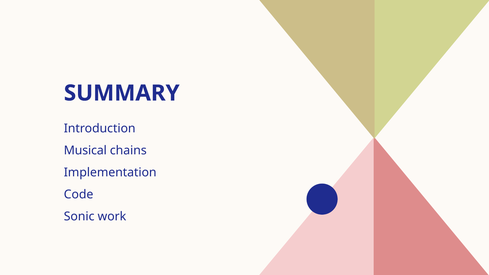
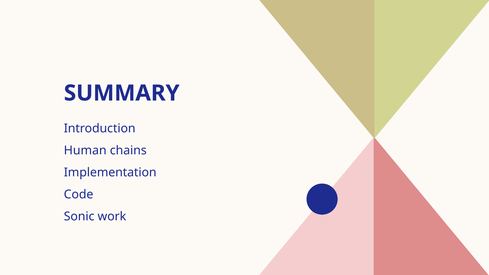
Musical: Musical -> Human (85, 150)
